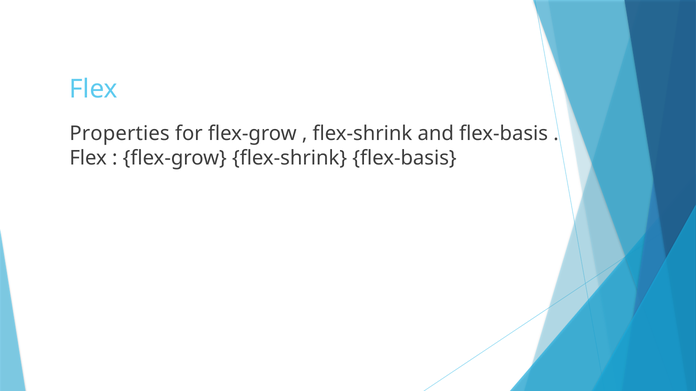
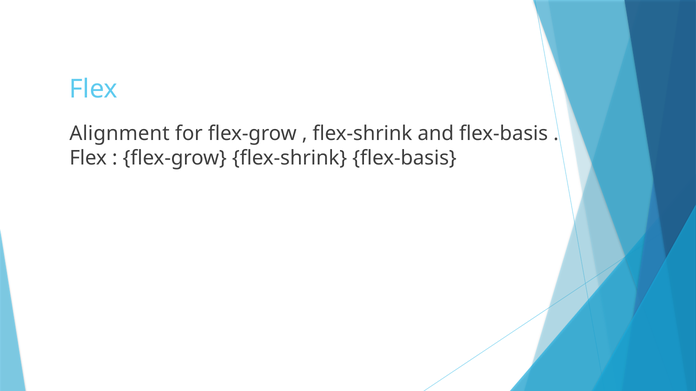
Properties: Properties -> Alignment (120, 134)
